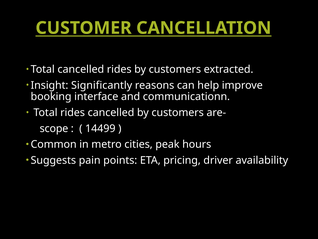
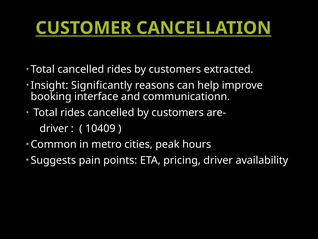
scope: scope -> driver (54, 128)
14499: 14499 -> 10409 (100, 128)
